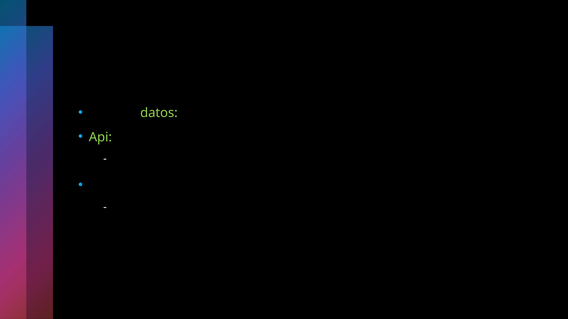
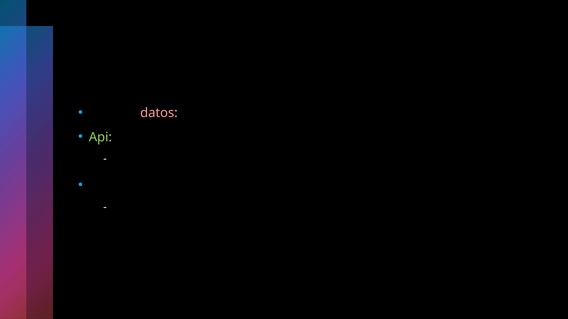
datos colour: light green -> pink (159, 113)
